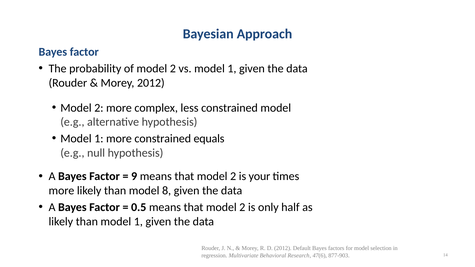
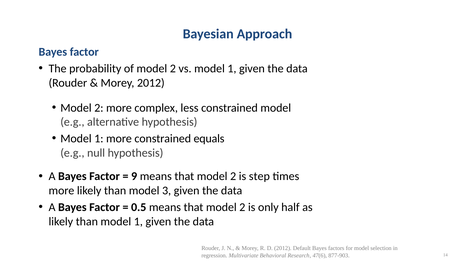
your: your -> step (259, 177)
8: 8 -> 3 (167, 191)
